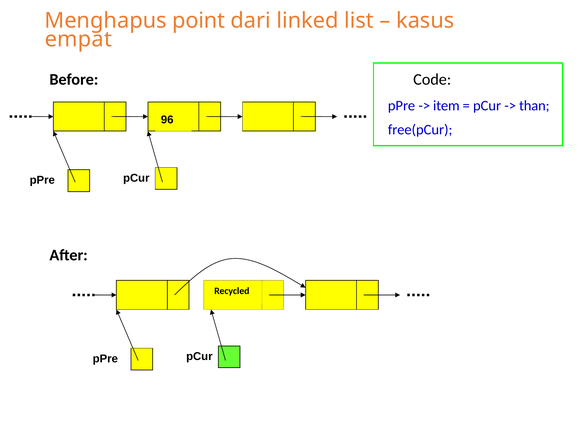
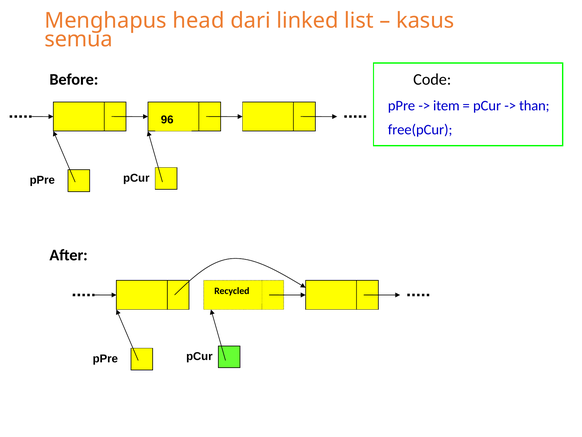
point: point -> head (198, 21)
empat: empat -> semua (79, 39)
